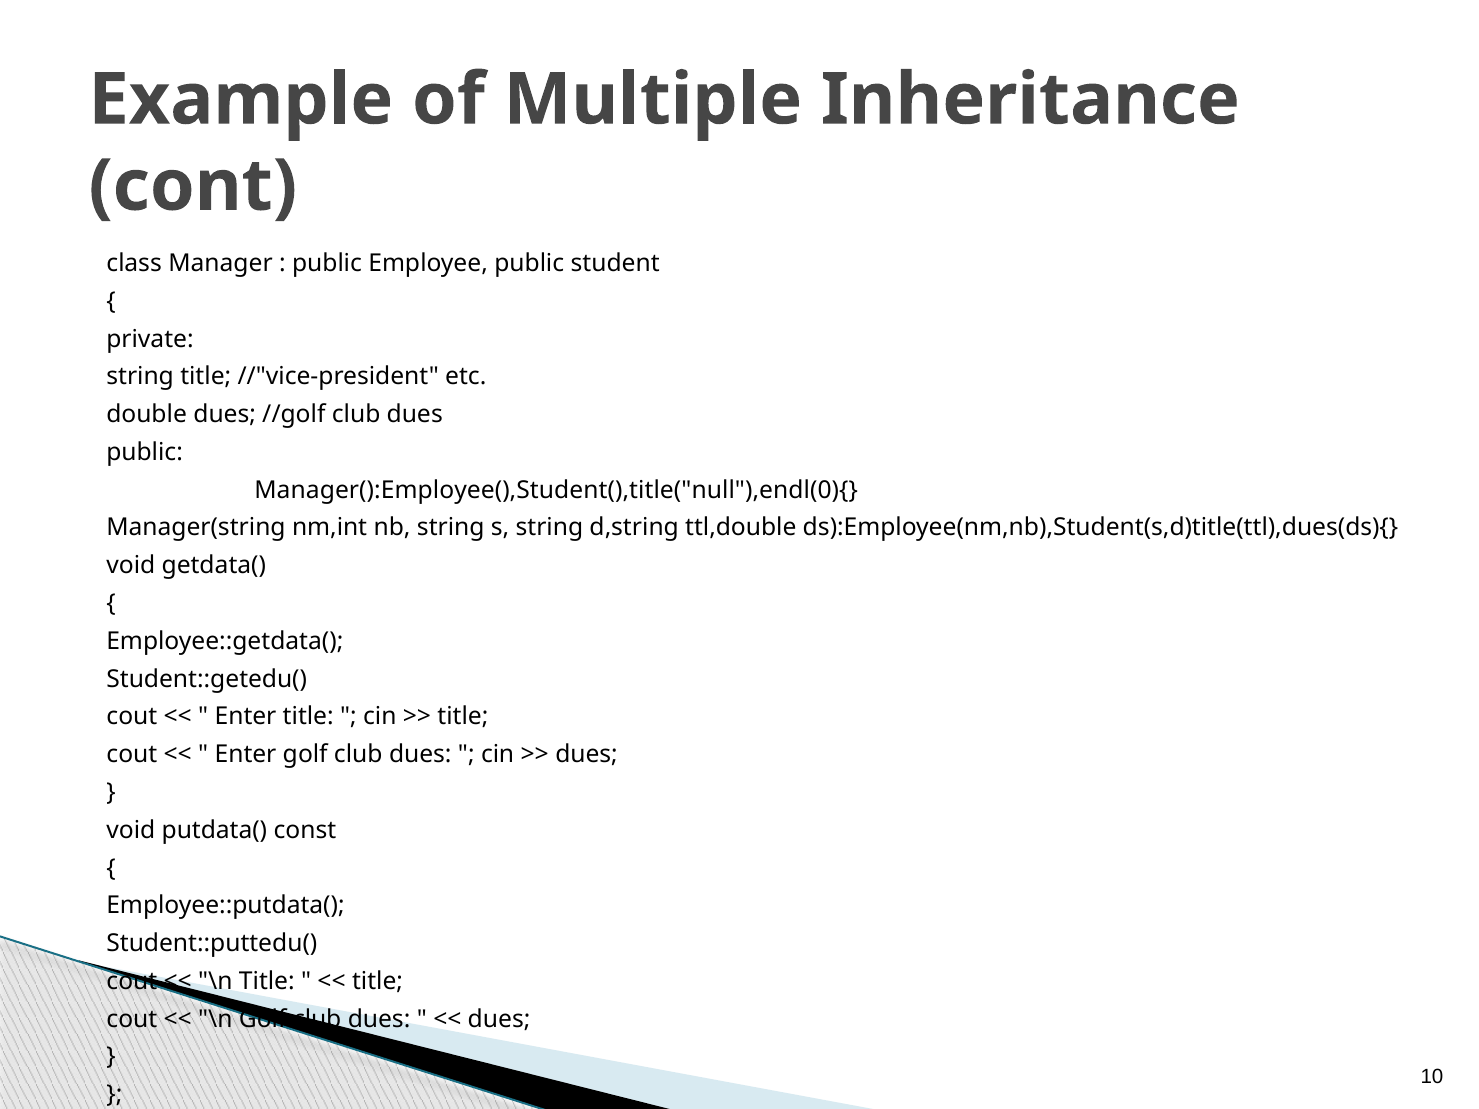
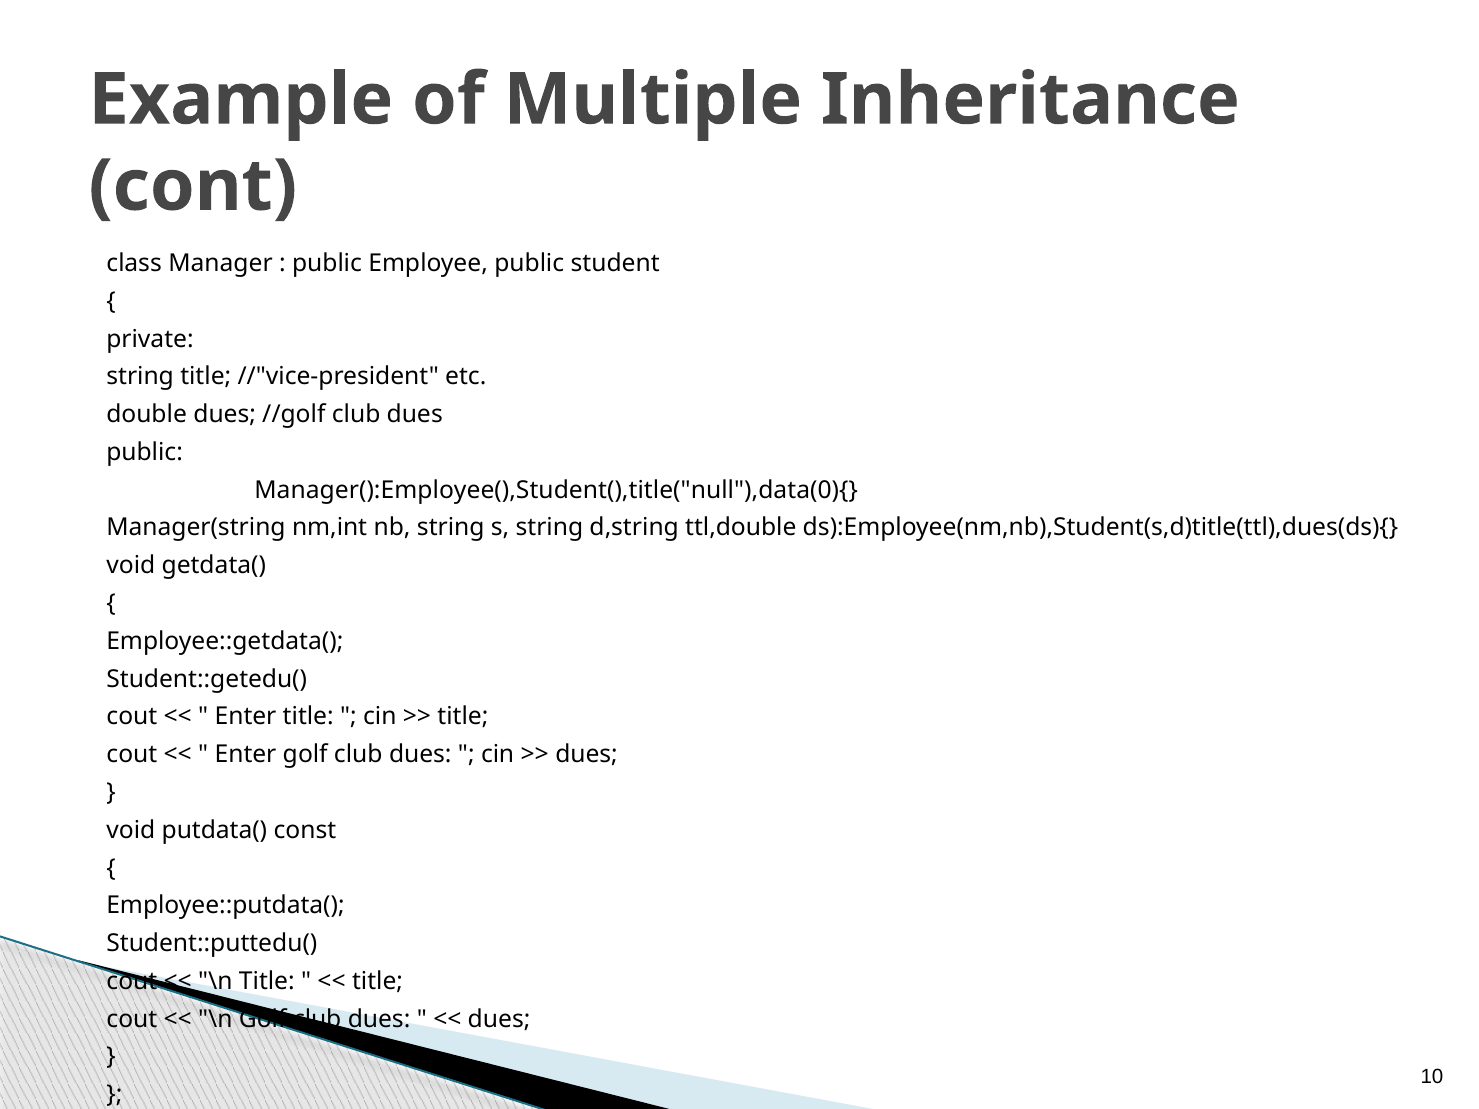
Manager():Employee(),Student(),title("null"),endl(0){: Manager():Employee(),Student(),title("null"),endl(0){ -> Manager():Employee(),Student(),title("null"),data(0){ (556, 490)
